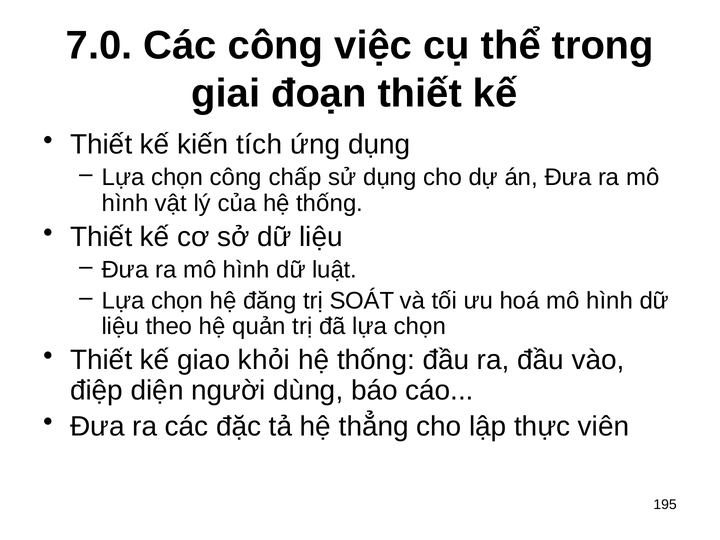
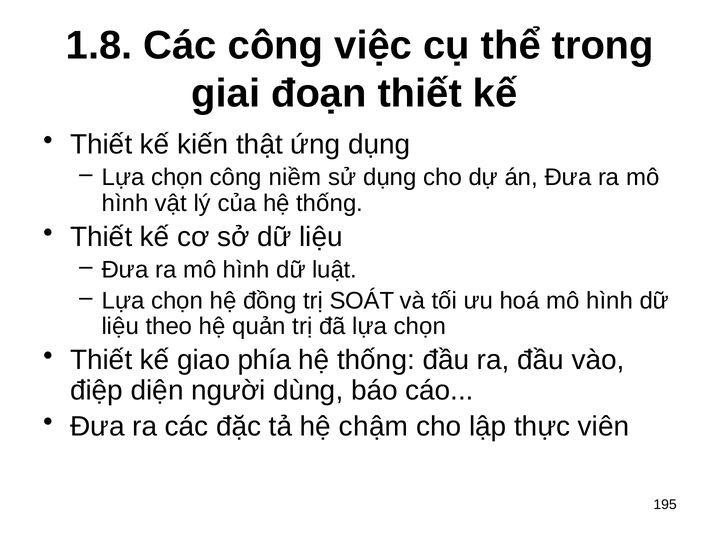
7.0: 7.0 -> 1.8 (99, 45)
tích: tích -> thật (260, 145)
chấp: chấp -> niềm (295, 177)
đăng: đăng -> đồng (270, 301)
khỏi: khỏi -> phía (264, 360)
thẳng: thẳng -> chậm (374, 426)
